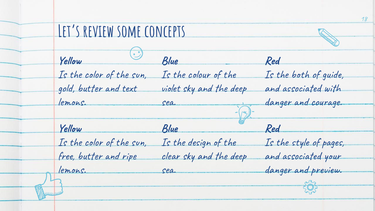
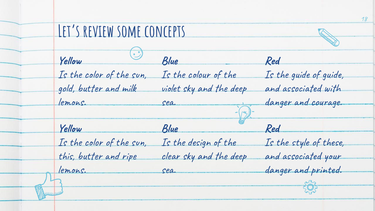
the both: both -> guide (300, 74)
text: text -> milk (129, 88)
pages: pages -> these (333, 142)
free: free -> this (66, 156)
preview: preview -> printed (326, 169)
